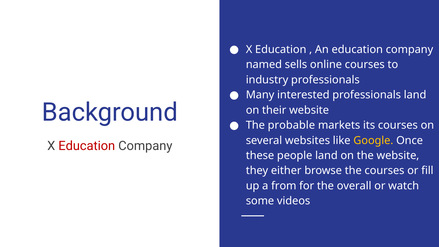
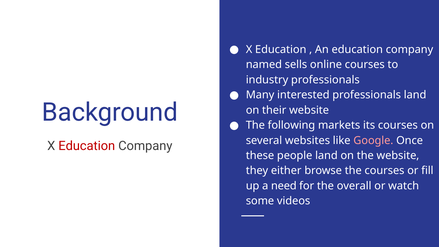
probable: probable -> following (291, 125)
Google colour: yellow -> pink (373, 140)
from: from -> need (284, 186)
